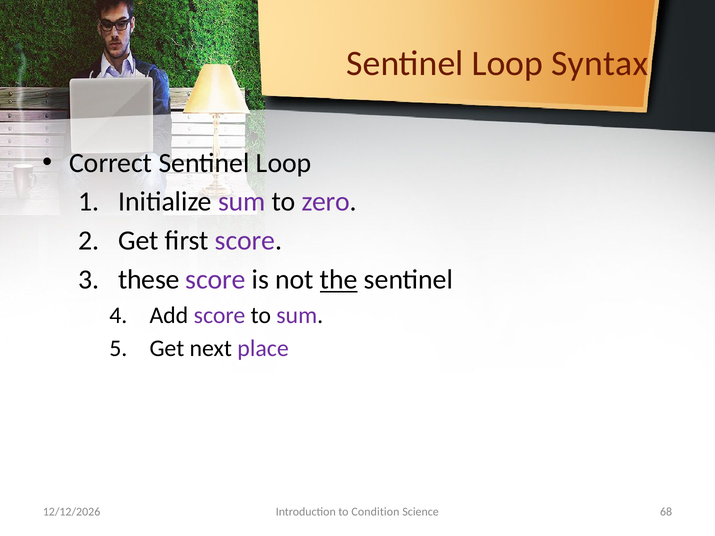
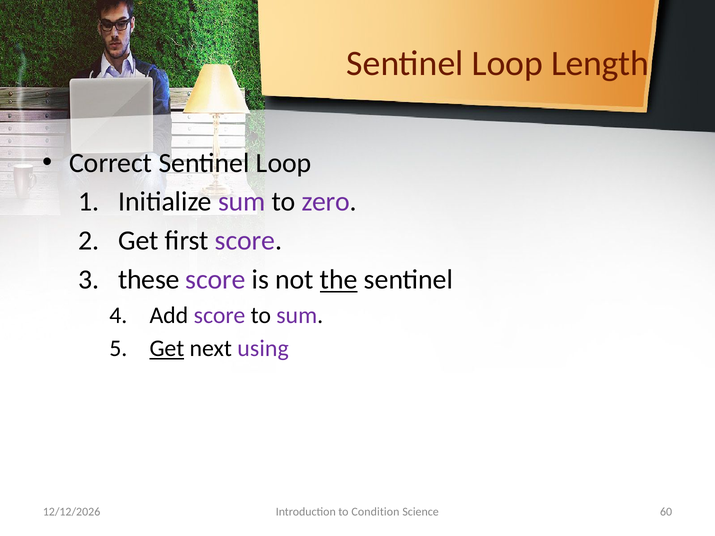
Syntax: Syntax -> Length (600, 64)
Get underline: none -> present (167, 349)
place: place -> using (263, 349)
68: 68 -> 60 (666, 512)
